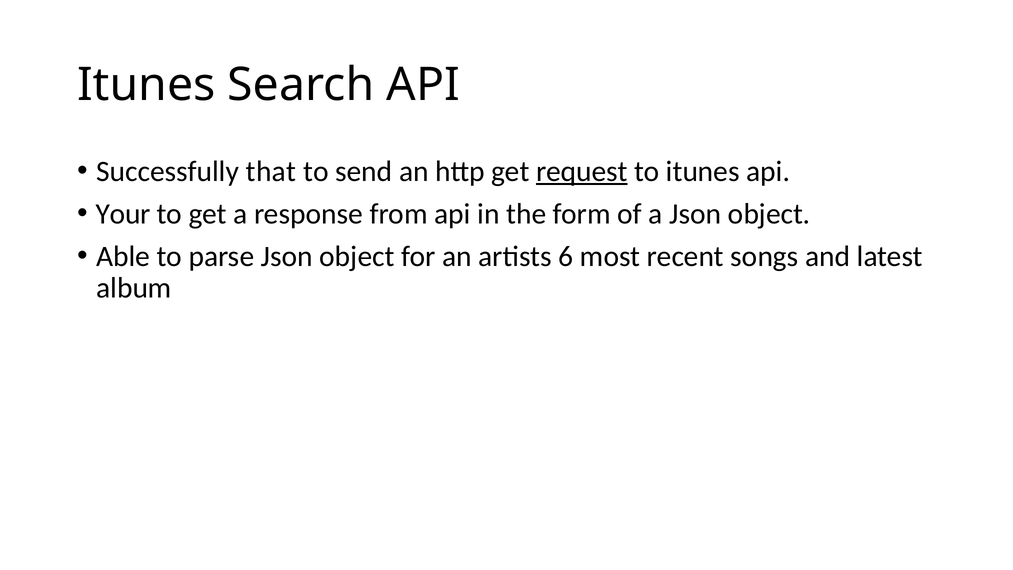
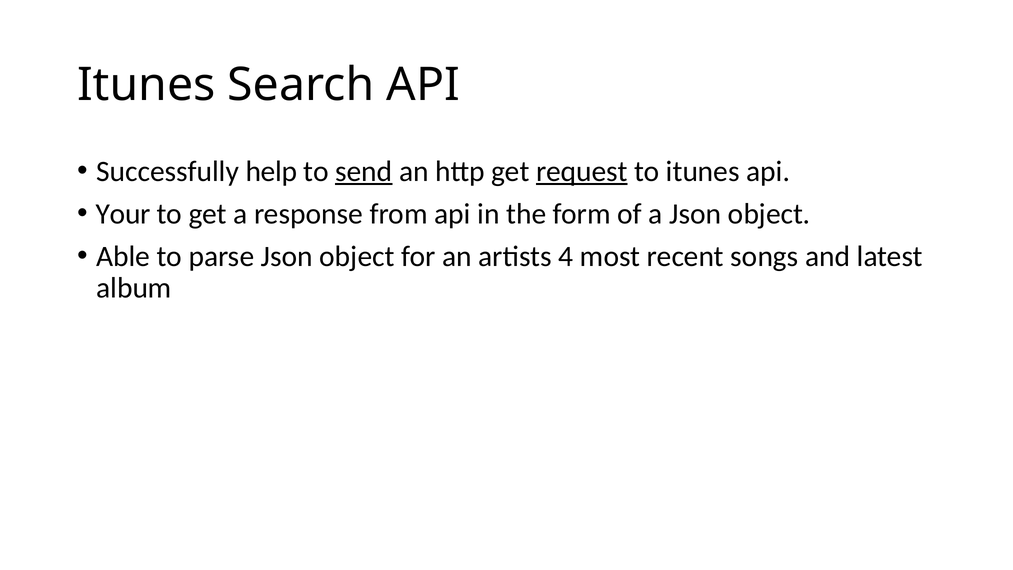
that: that -> help (271, 171)
send underline: none -> present (364, 171)
6: 6 -> 4 (566, 256)
